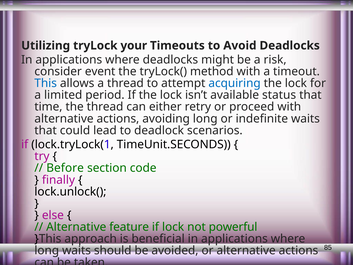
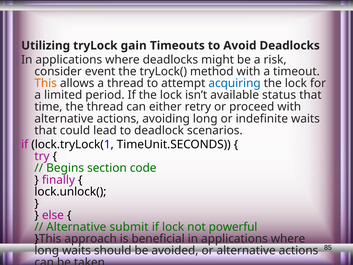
tryLock your: your -> gain (134, 46)
This colour: blue -> orange (46, 83)
Before: Before -> Begins (65, 168)
feature: feature -> submit (129, 227)
